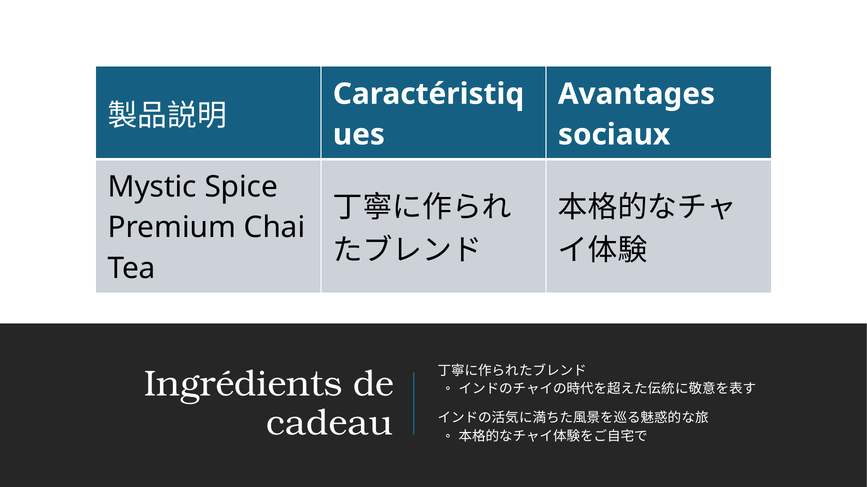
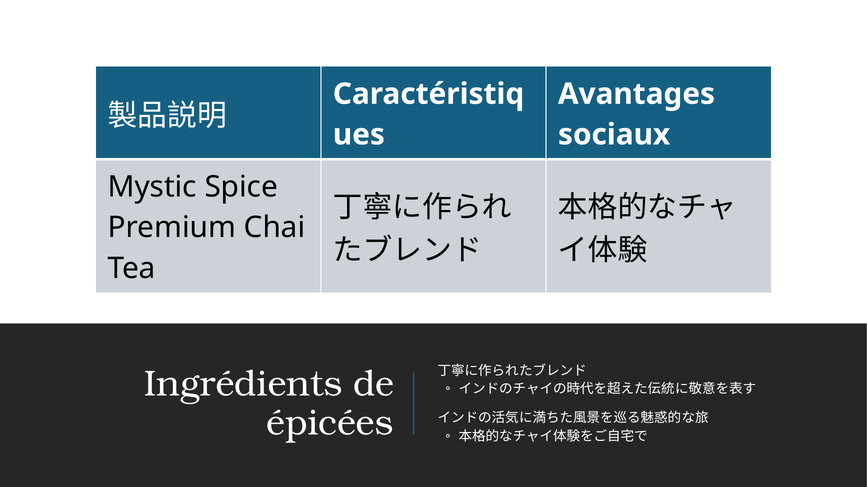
cadeau: cadeau -> épicées (330, 423)
